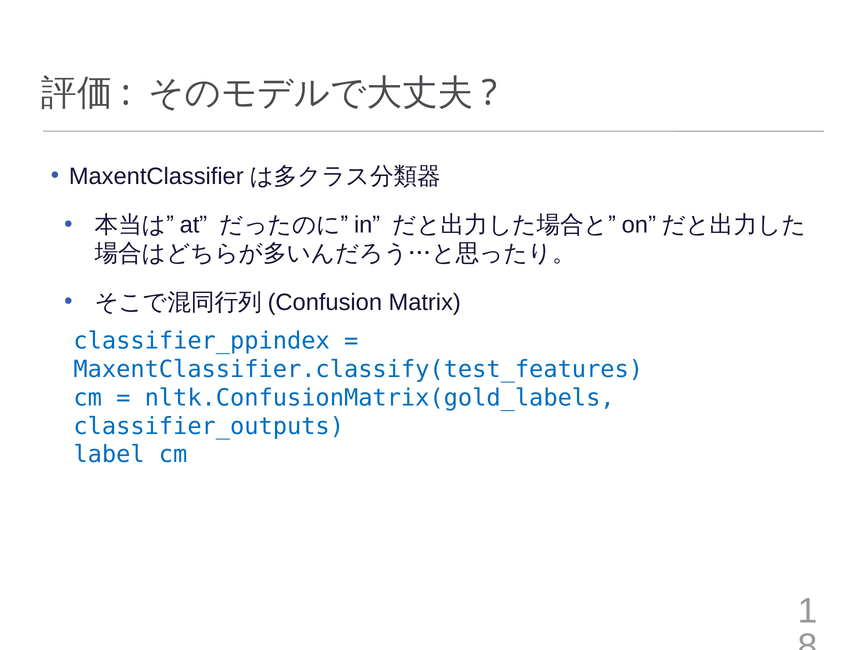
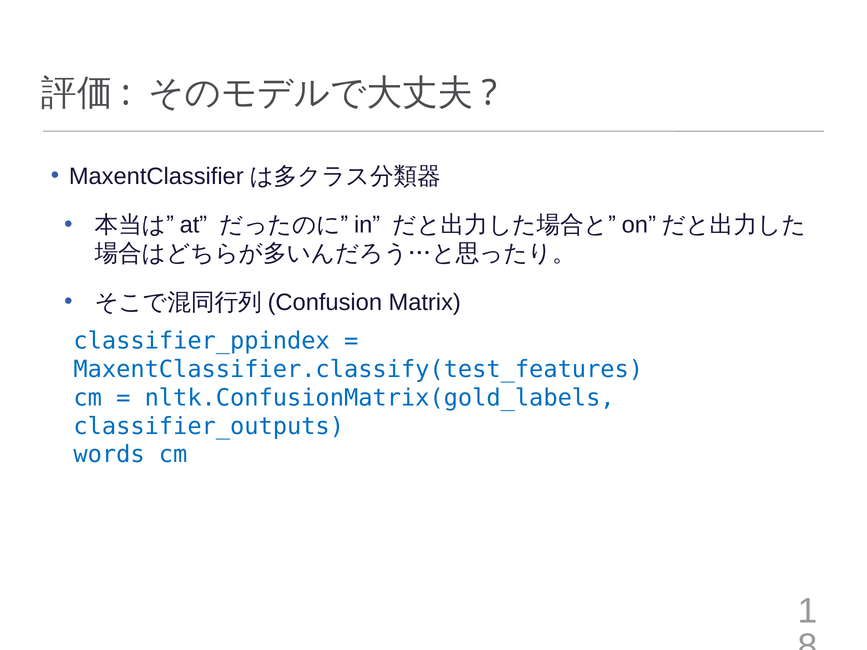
label: label -> words (109, 455)
